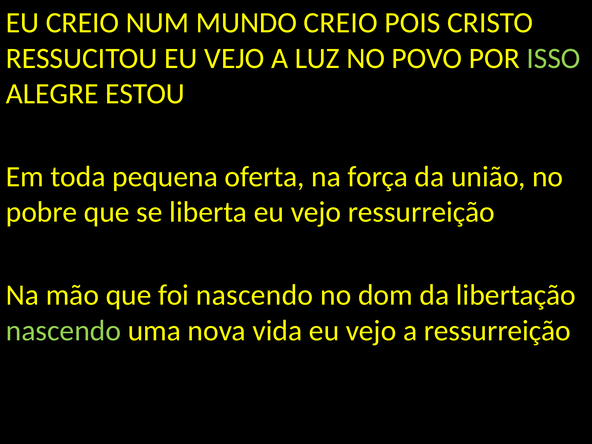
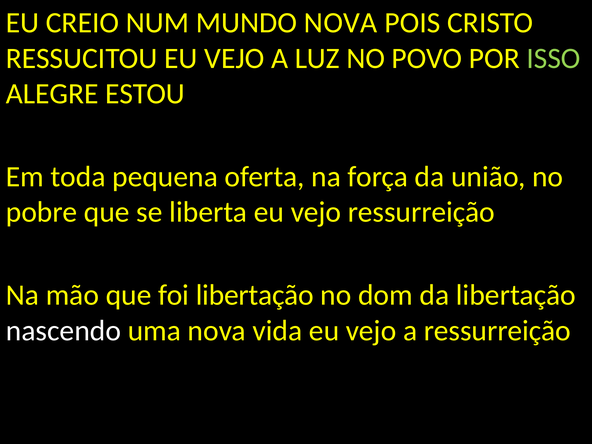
MUNDO CREIO: CREIO -> NOVA (341, 23)
foi nascendo: nascendo -> libertação (255, 295)
nascendo colour: light green -> white (63, 331)
